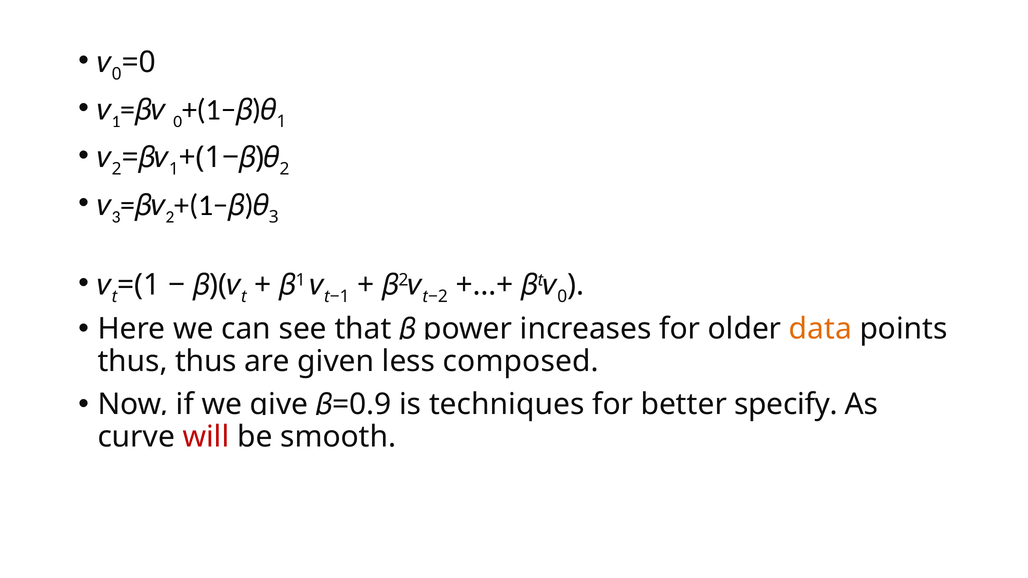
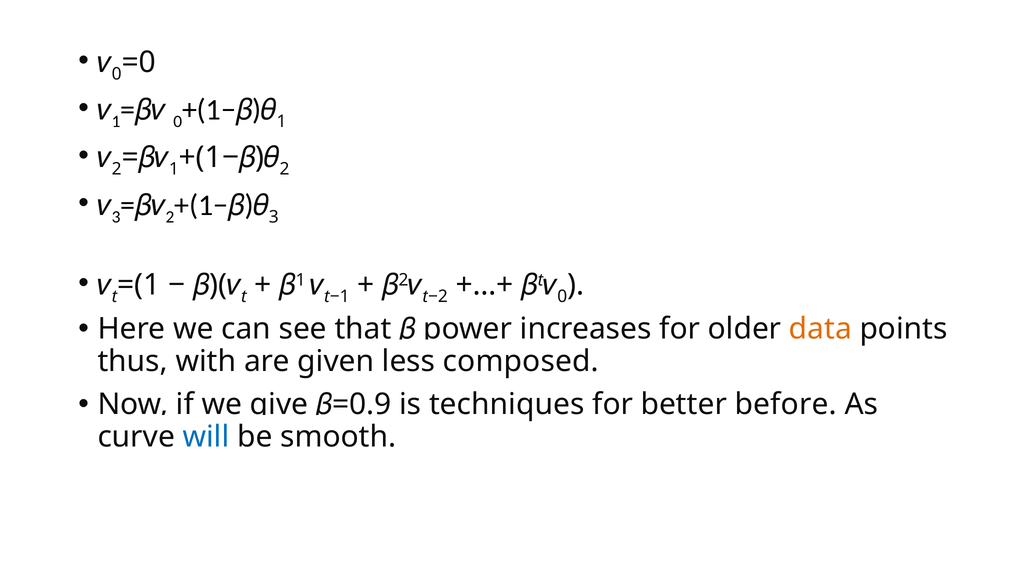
thus thus: thus -> with (206, 362)
specify: specify -> before (786, 405)
will colour: red -> blue (206, 437)
